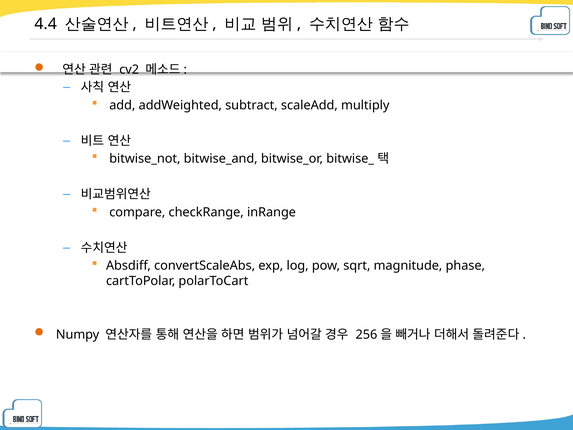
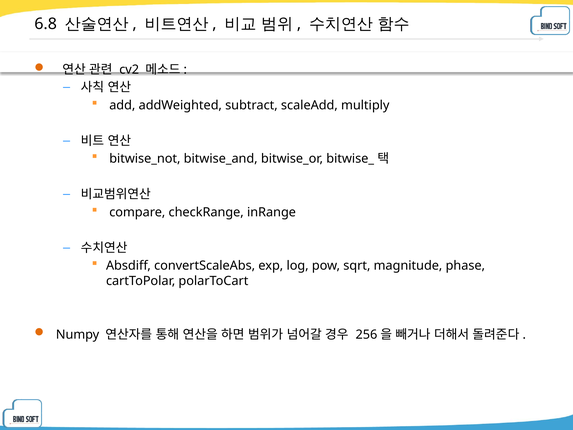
4.4: 4.4 -> 6.8 (46, 24)
